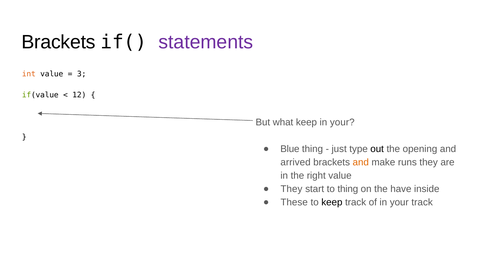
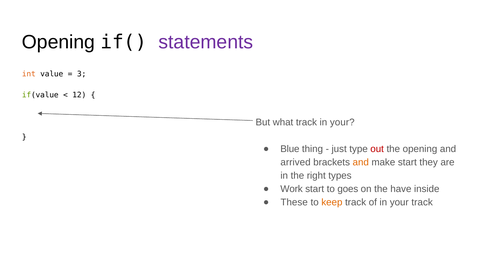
Brackets: Brackets -> Opening (58, 42)
what keep: keep -> track (306, 122)
out colour: black -> red (377, 149)
make runs: runs -> start (407, 162)
right value: value -> types (340, 176)
They: They -> Work (292, 189)
to thing: thing -> goes (348, 189)
keep colour: black -> orange (332, 202)
